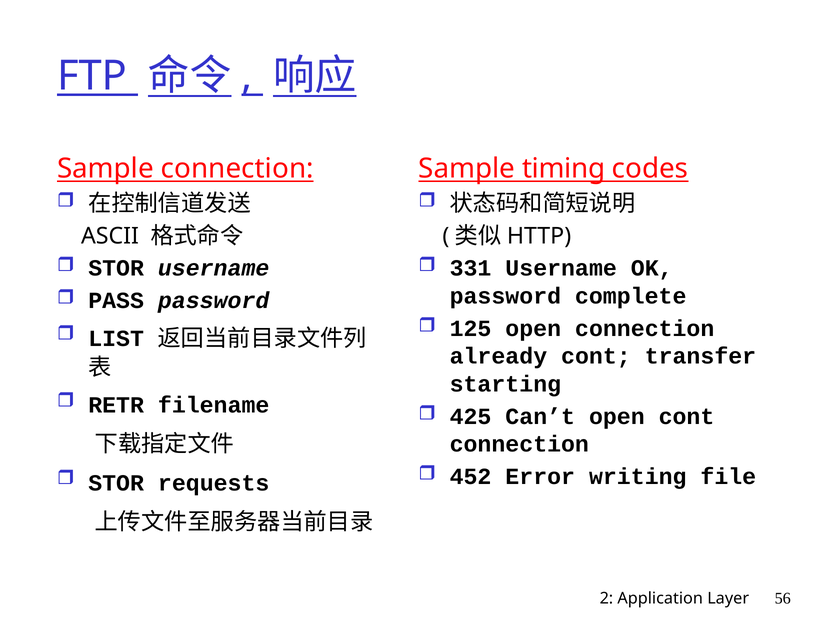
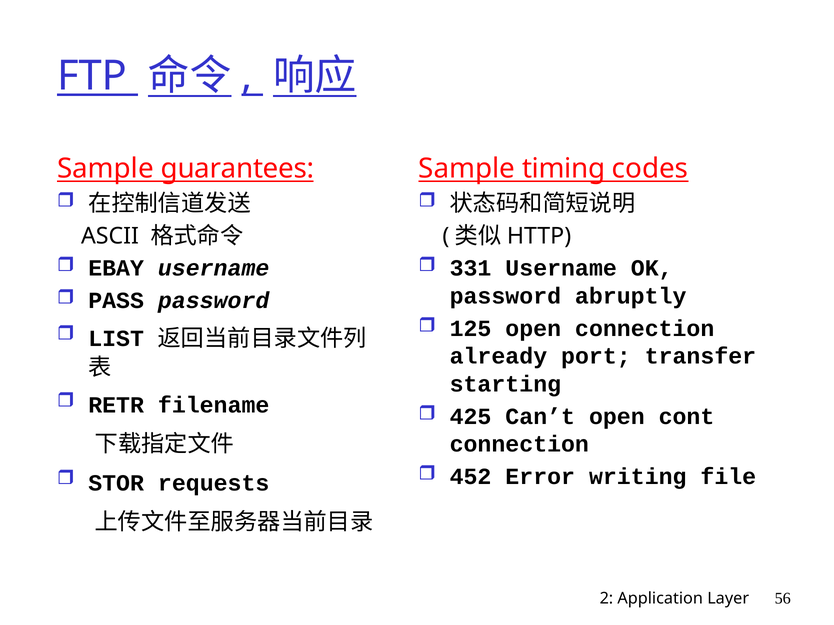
Sample connection: connection -> guarantees (237, 169)
STOR: STOR -> EBAY (116, 269)
complete: complete -> abruptly (631, 296)
already cont: cont -> port (596, 357)
